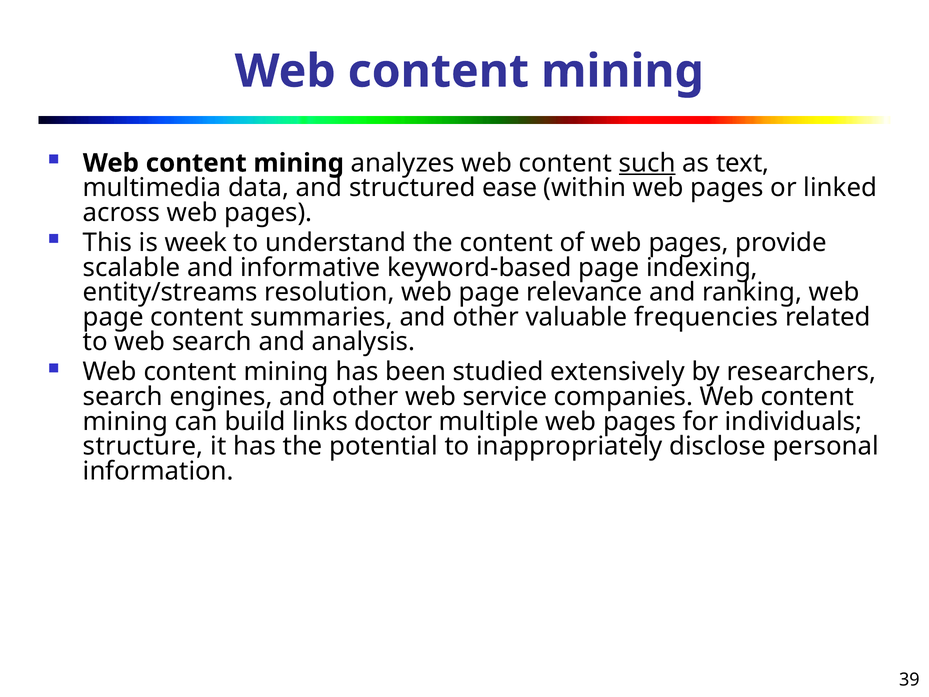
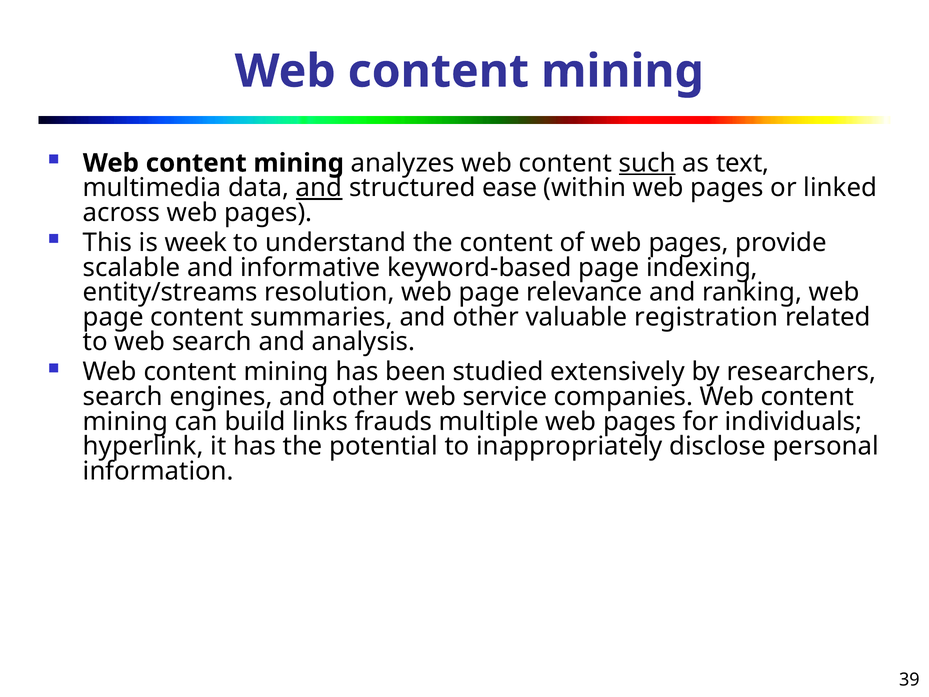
and underline: none -> present (319, 188)
frequencies: frequencies -> registration (706, 317)
doctor: doctor -> frauds (393, 421)
structure: structure -> hyperlink (143, 446)
